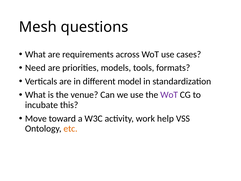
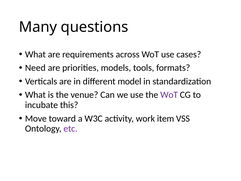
Mesh: Mesh -> Many (38, 27)
help: help -> item (166, 118)
etc colour: orange -> purple (70, 128)
